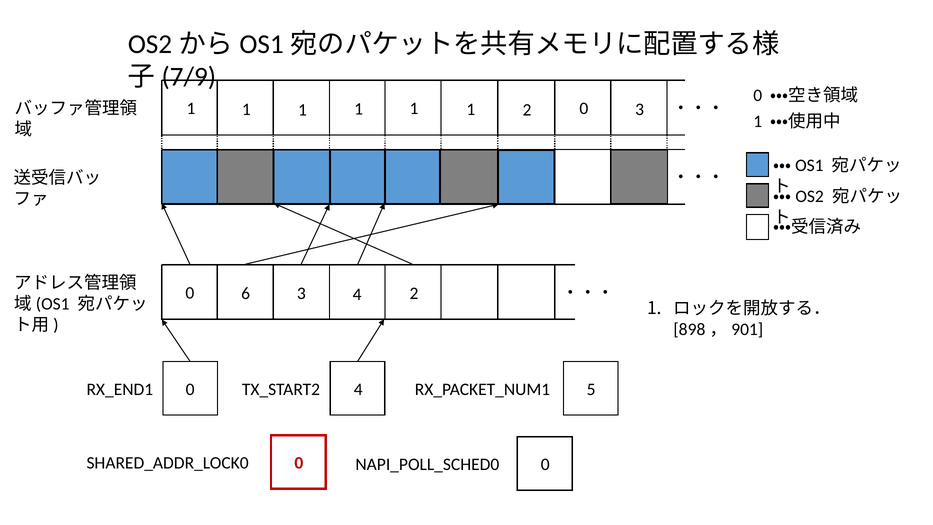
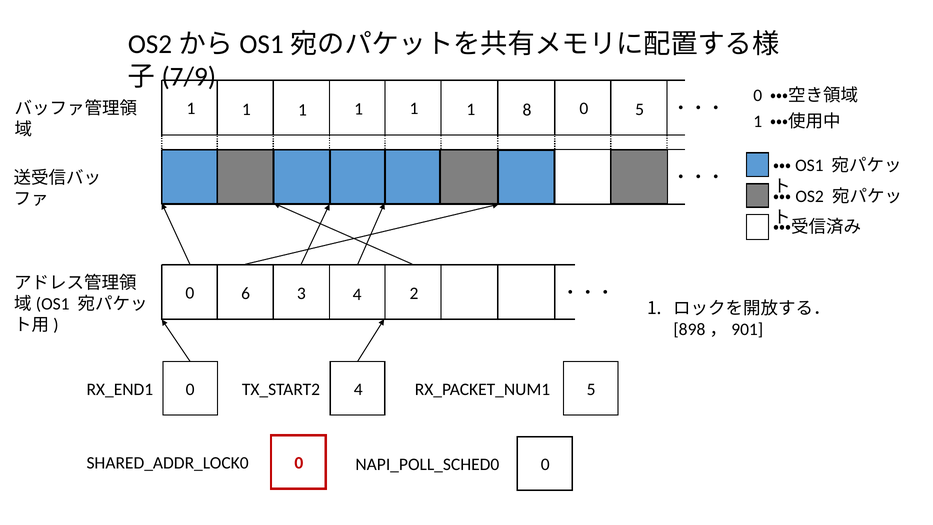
1 2: 2 -> 8 (527, 110)
1 0 3: 3 -> 5 (640, 109)
